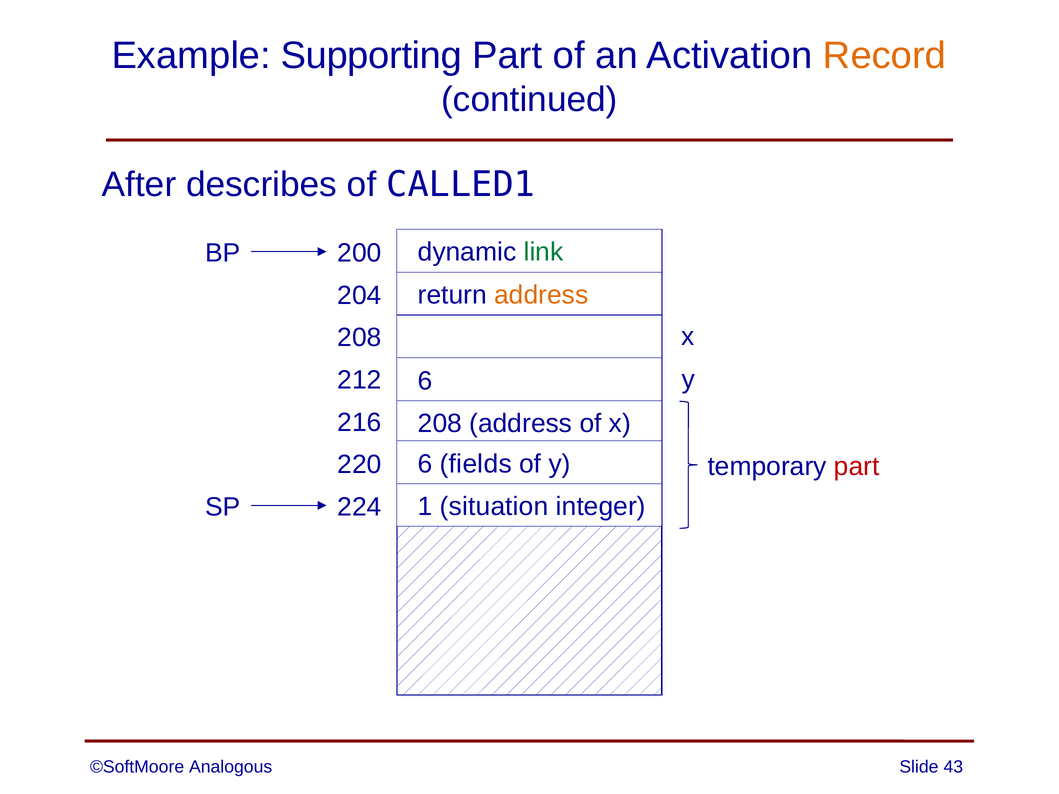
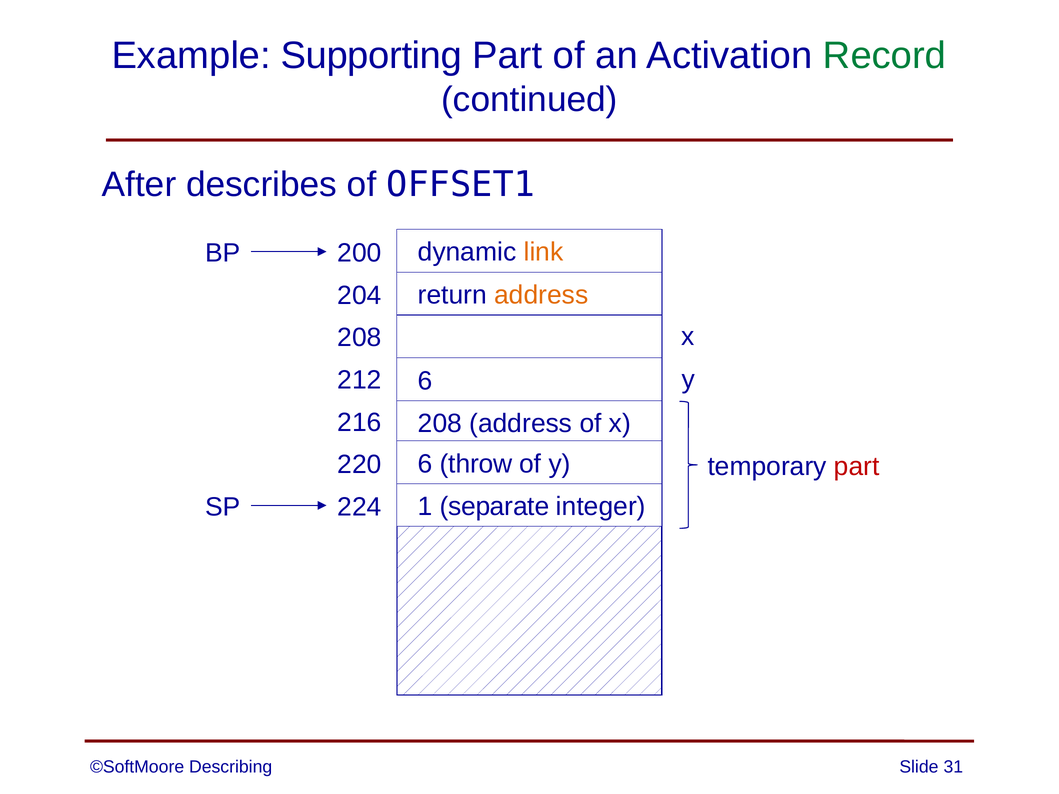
Record colour: orange -> green (885, 56)
CALLED1: CALLED1 -> OFFSET1 (461, 185)
link colour: green -> orange (544, 252)
fields: fields -> throw (476, 464)
situation: situation -> separate (494, 507)
Analogous: Analogous -> Describing (231, 767)
43: 43 -> 31 (953, 767)
